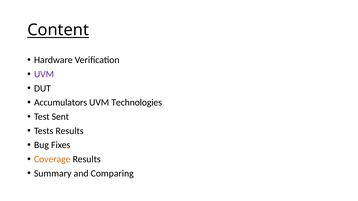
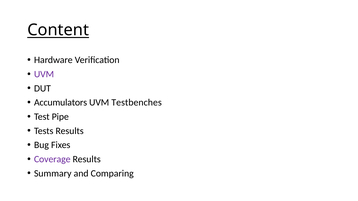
Technologies: Technologies -> Testbenches (137, 103)
Sent: Sent -> Pipe (60, 117)
Coverage colour: orange -> purple (52, 159)
